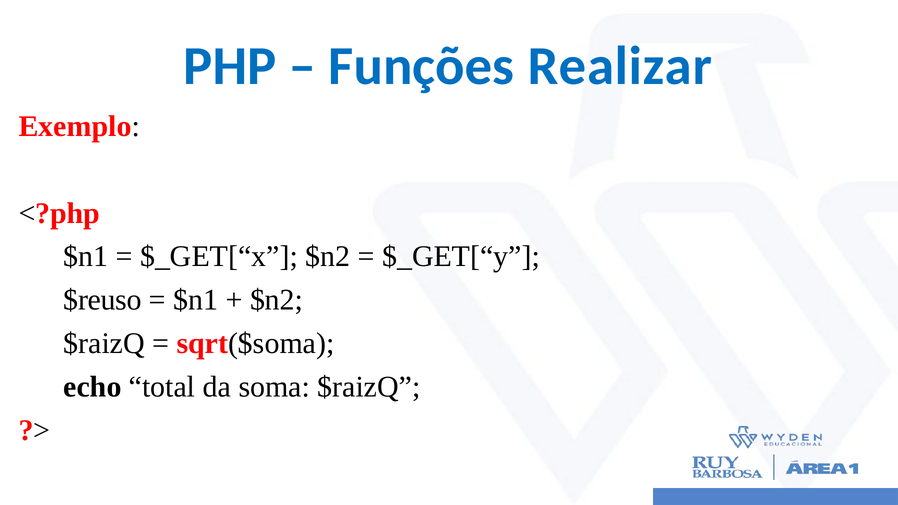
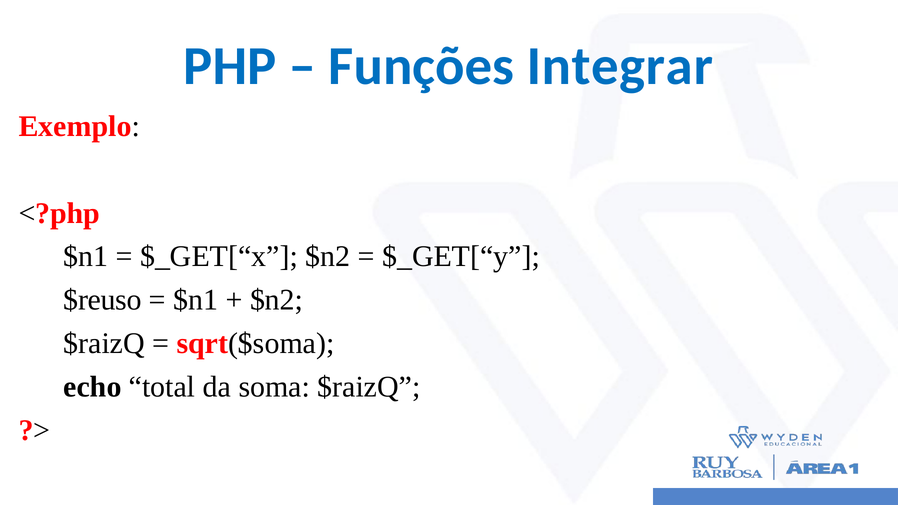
Realizar: Realizar -> Integrar (620, 66)
